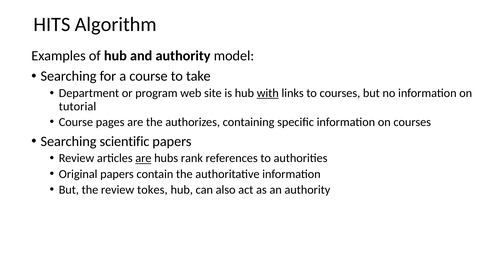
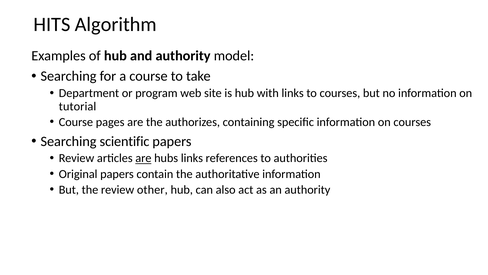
with underline: present -> none (268, 93)
hubs rank: rank -> links (192, 158)
tokes: tokes -> other (152, 189)
